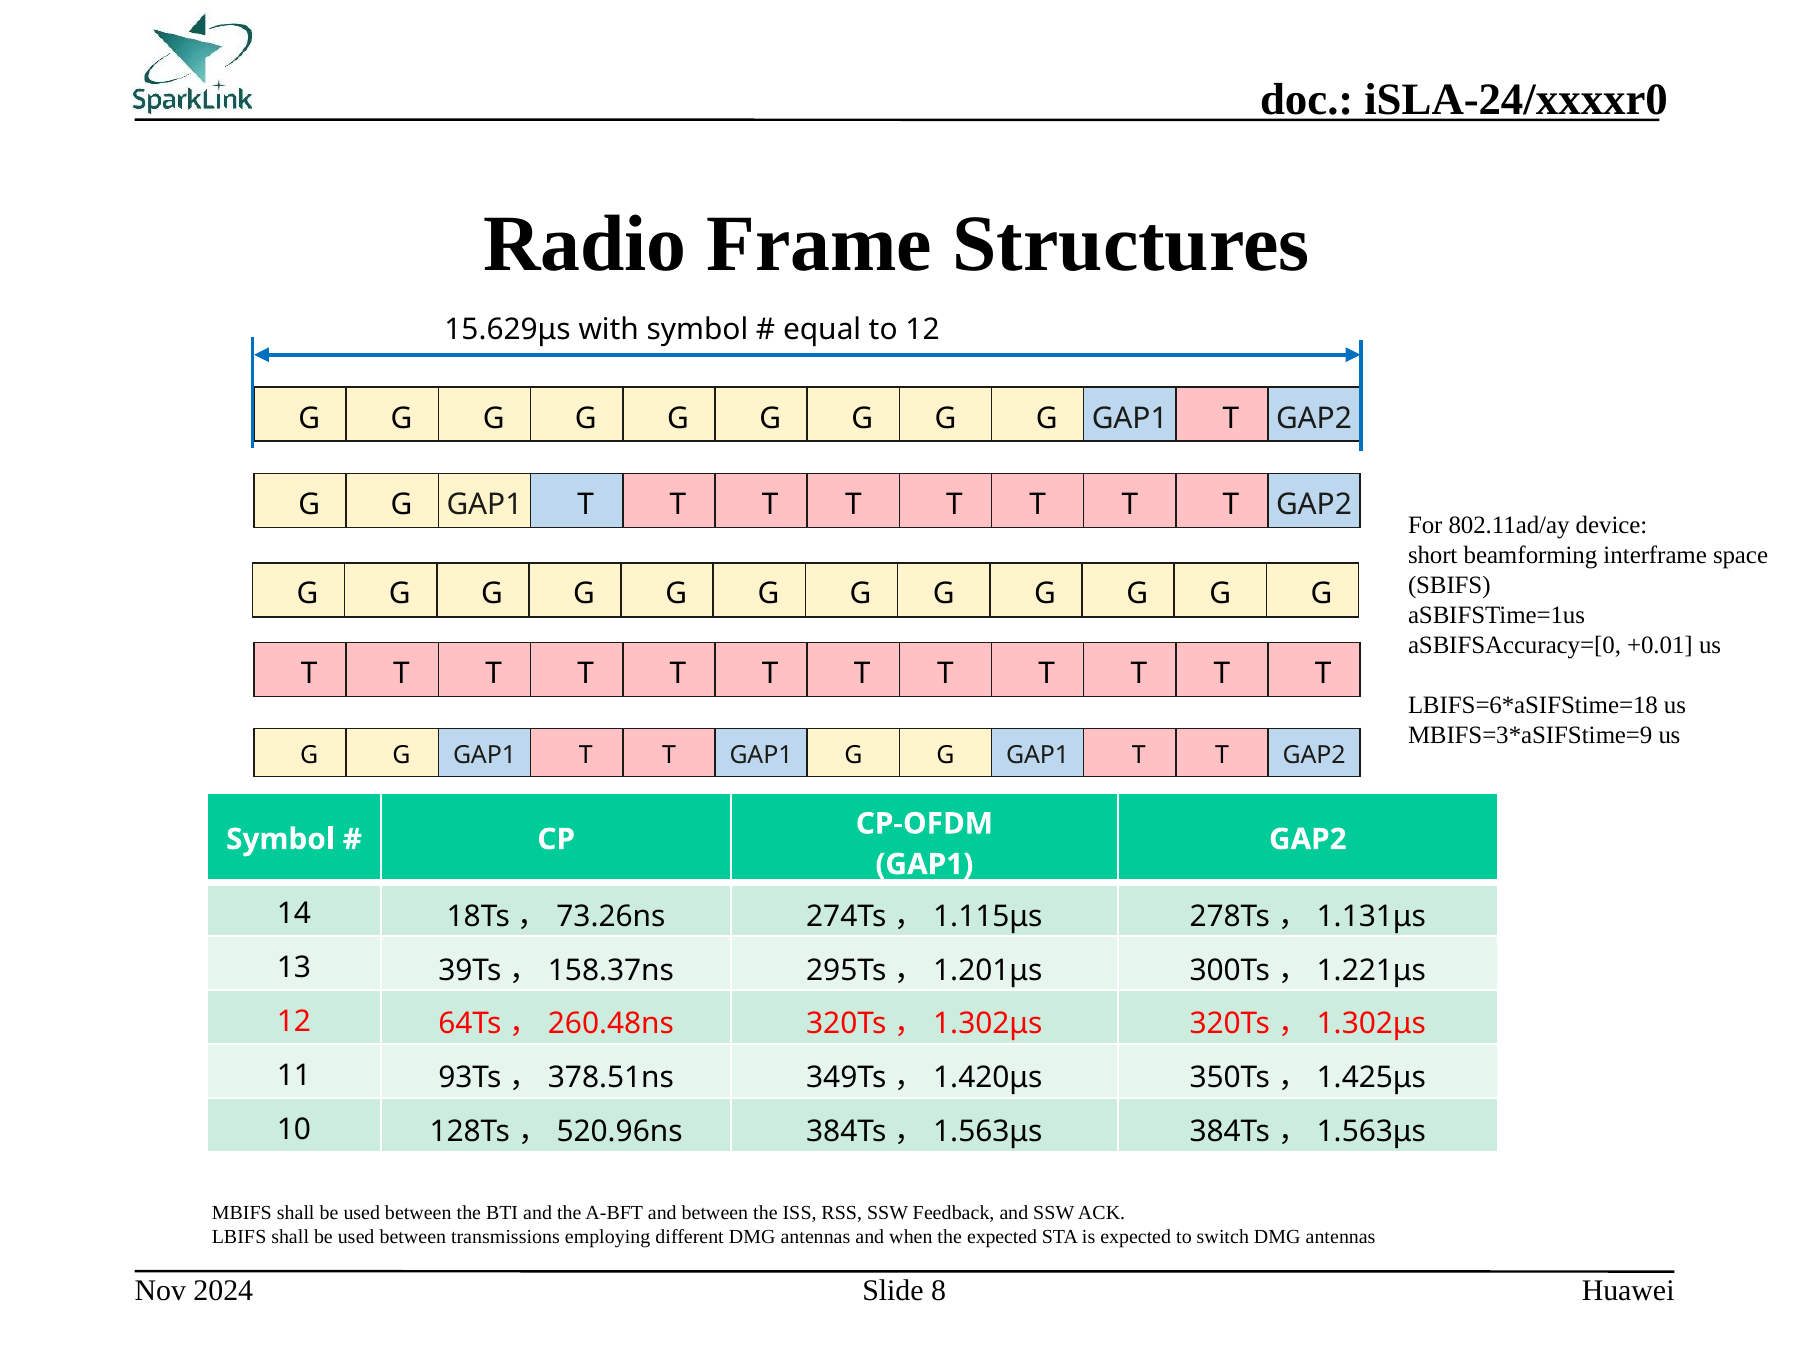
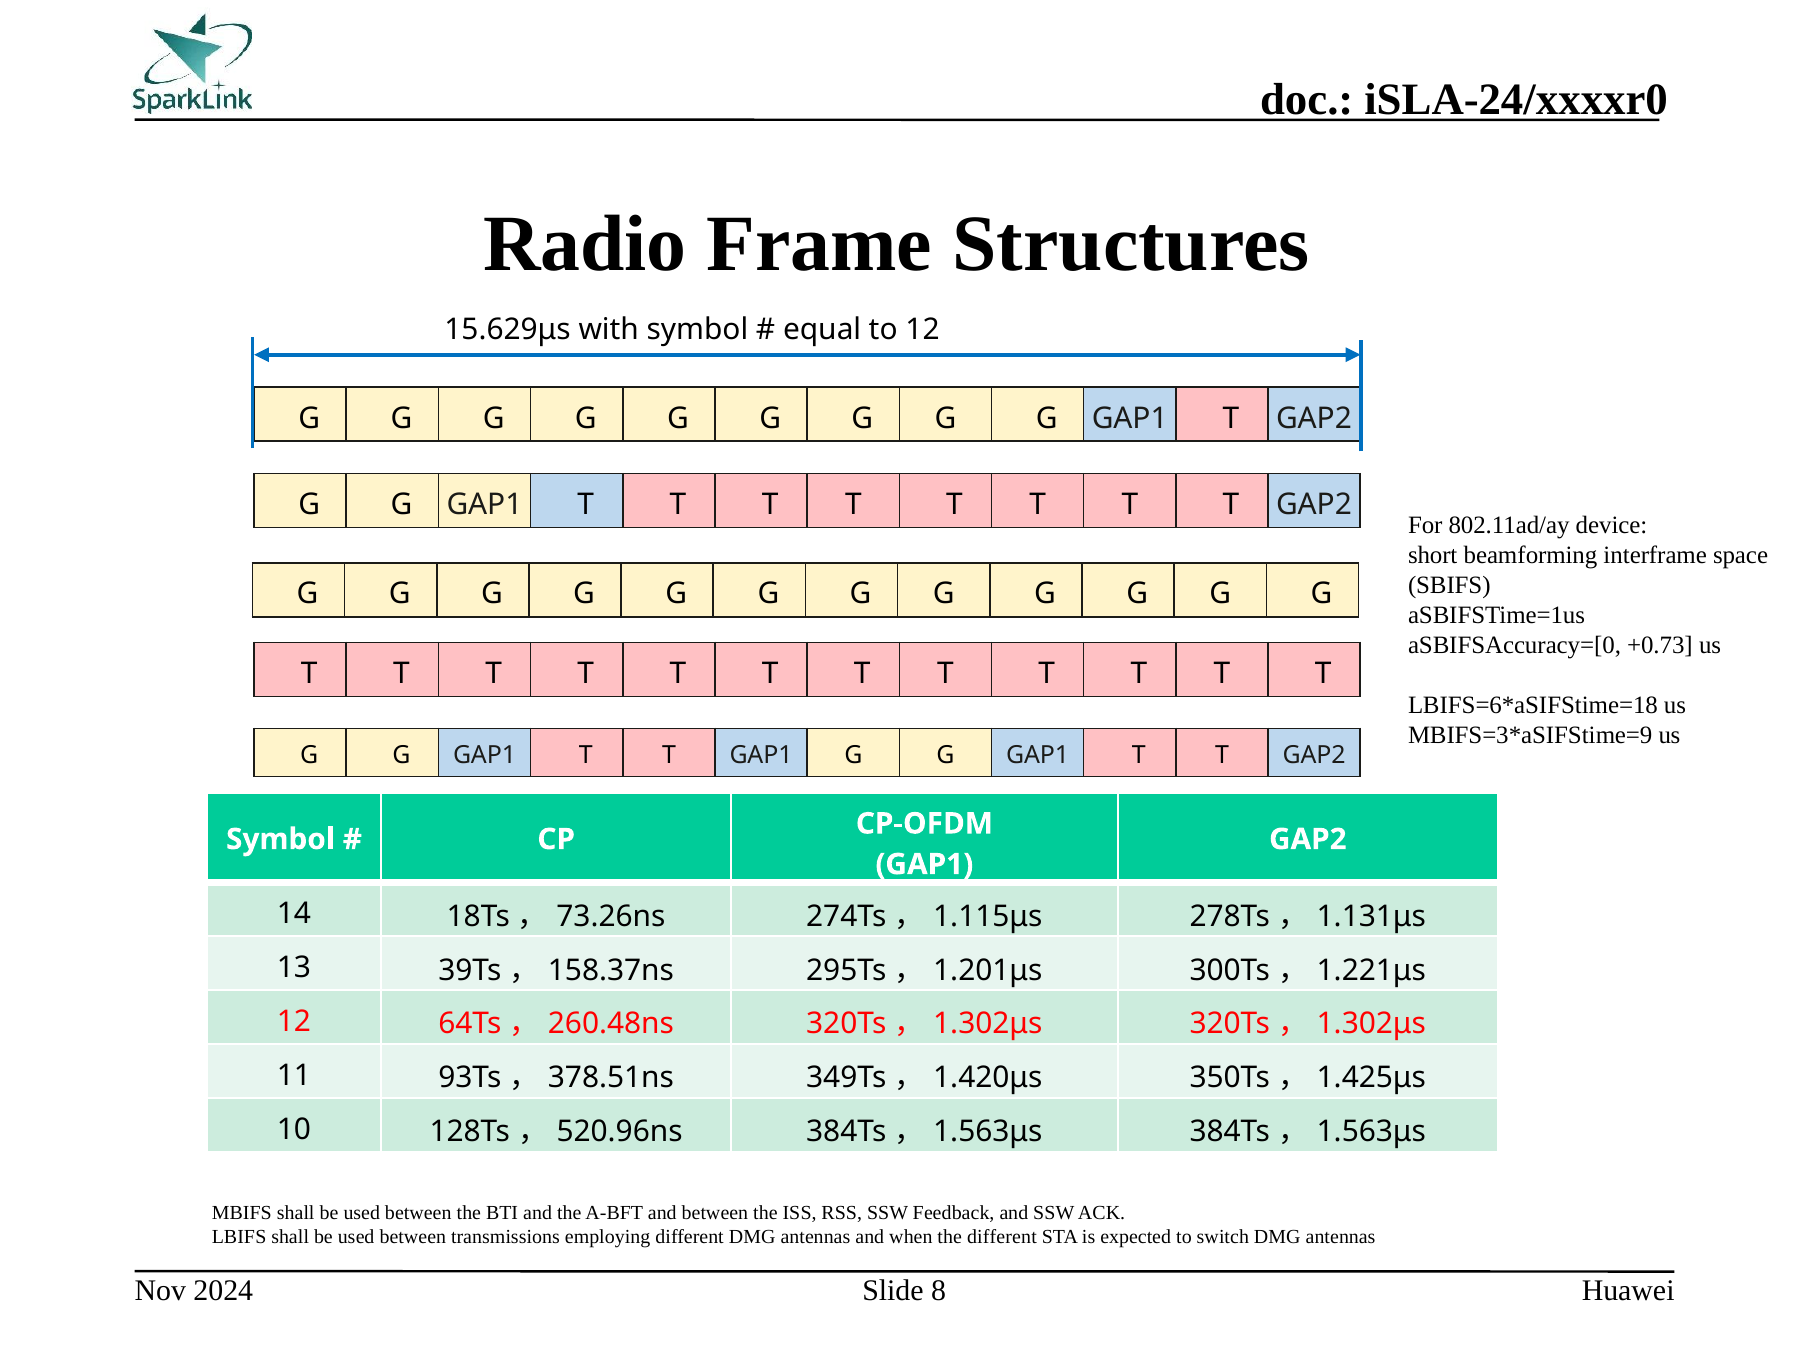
+0.01: +0.01 -> +0.73 (1660, 645)
the expected: expected -> different (1002, 1237)
